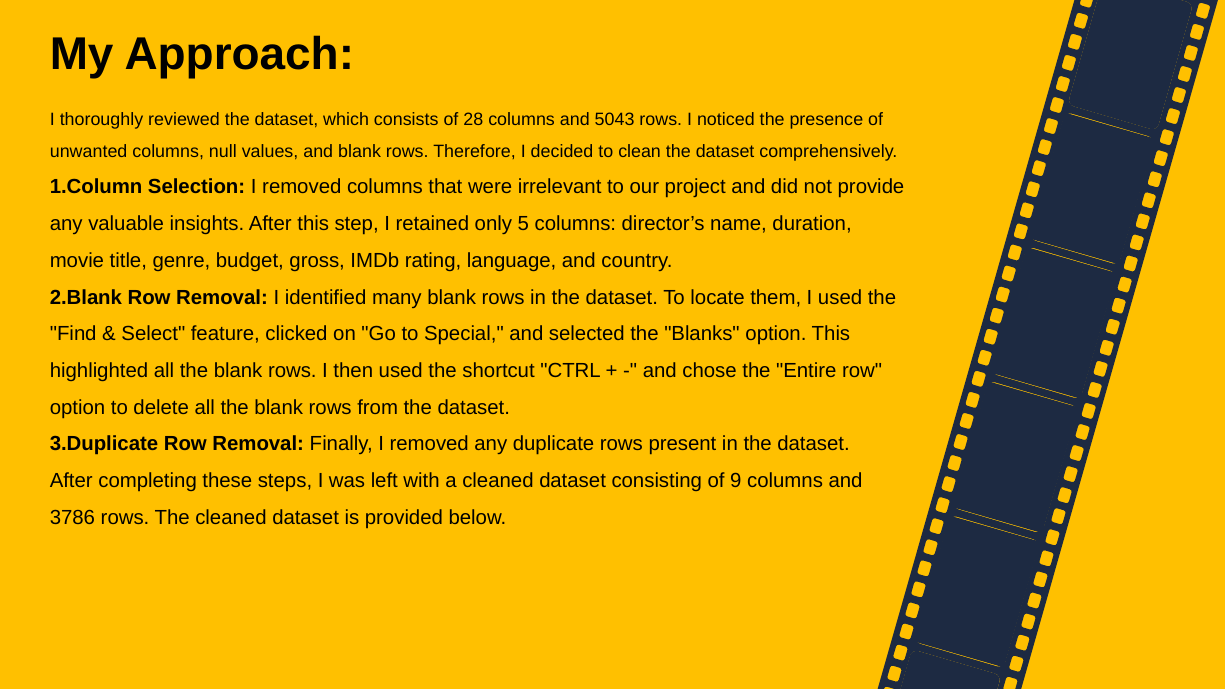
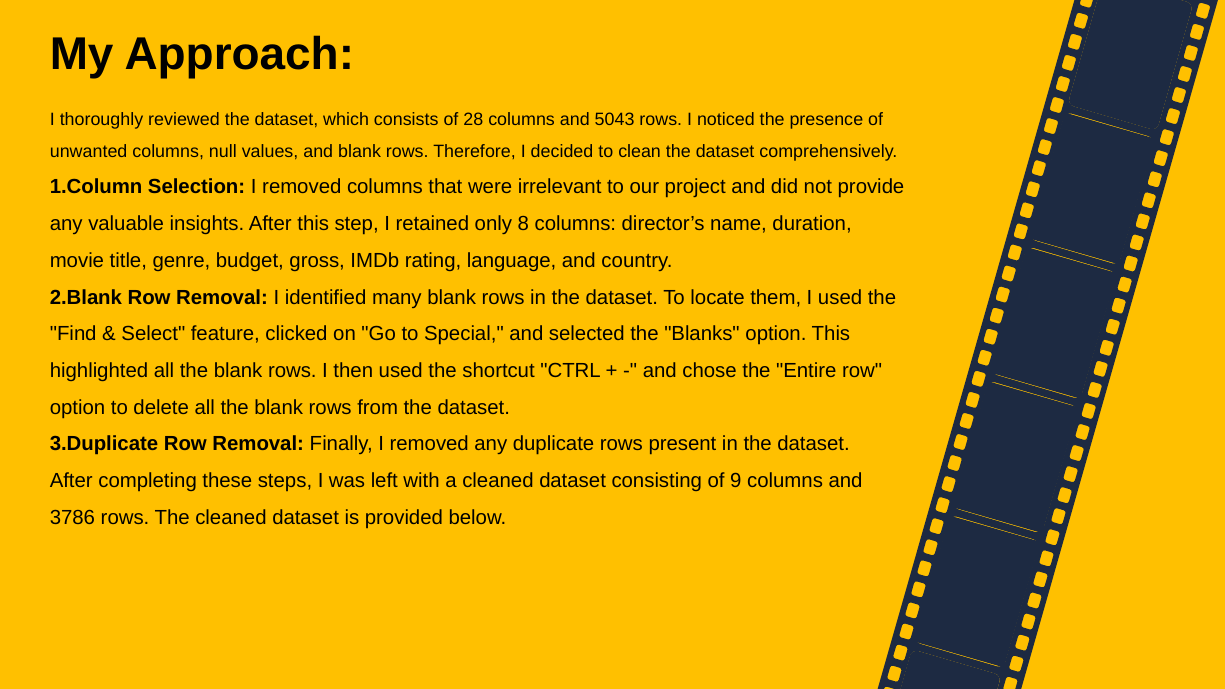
5: 5 -> 8 (523, 224)
